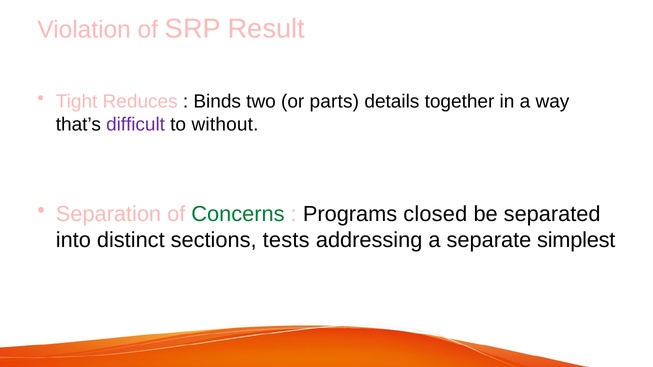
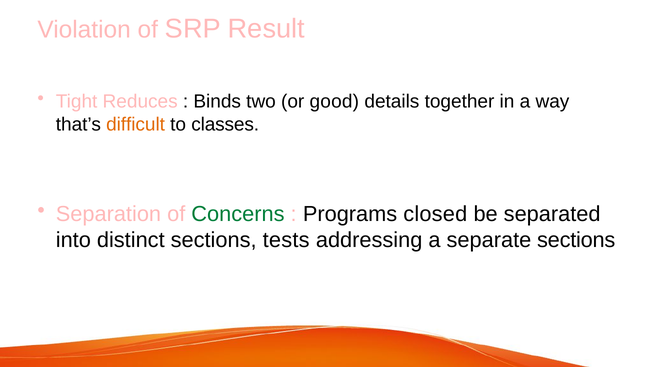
parts: parts -> good (334, 101)
difficult colour: purple -> orange (136, 124)
without: without -> classes (225, 124)
separate simplest: simplest -> sections (576, 241)
